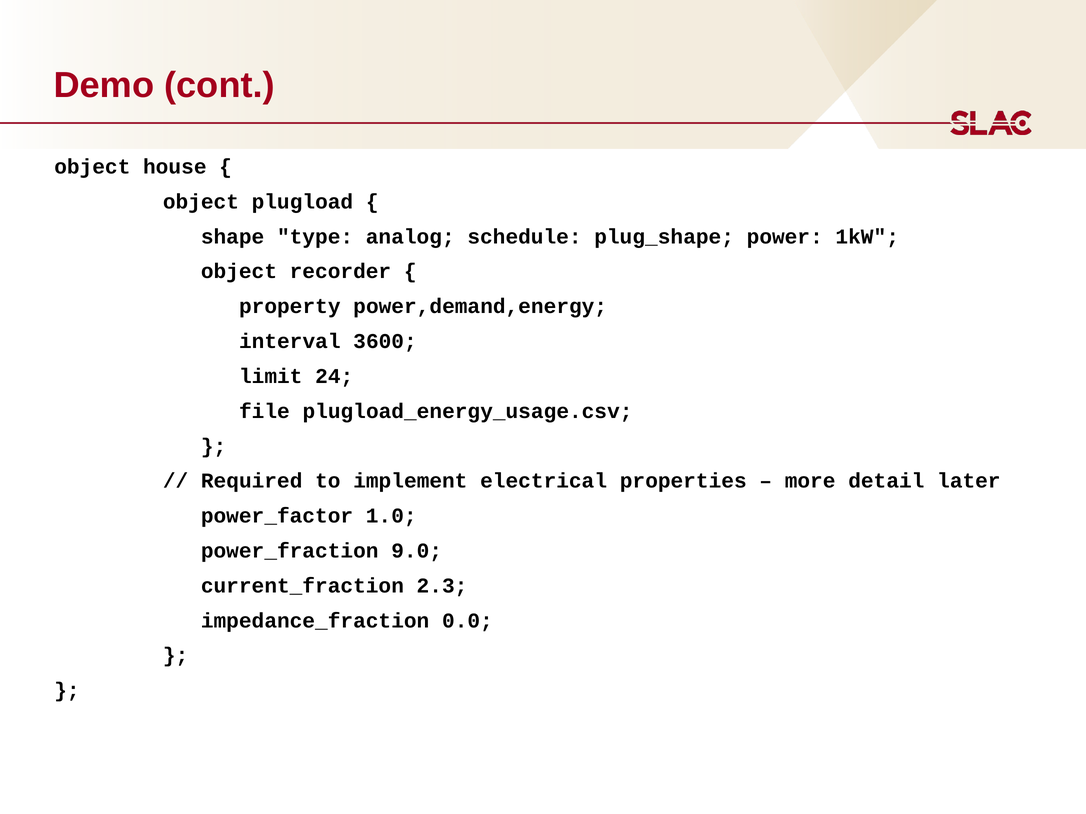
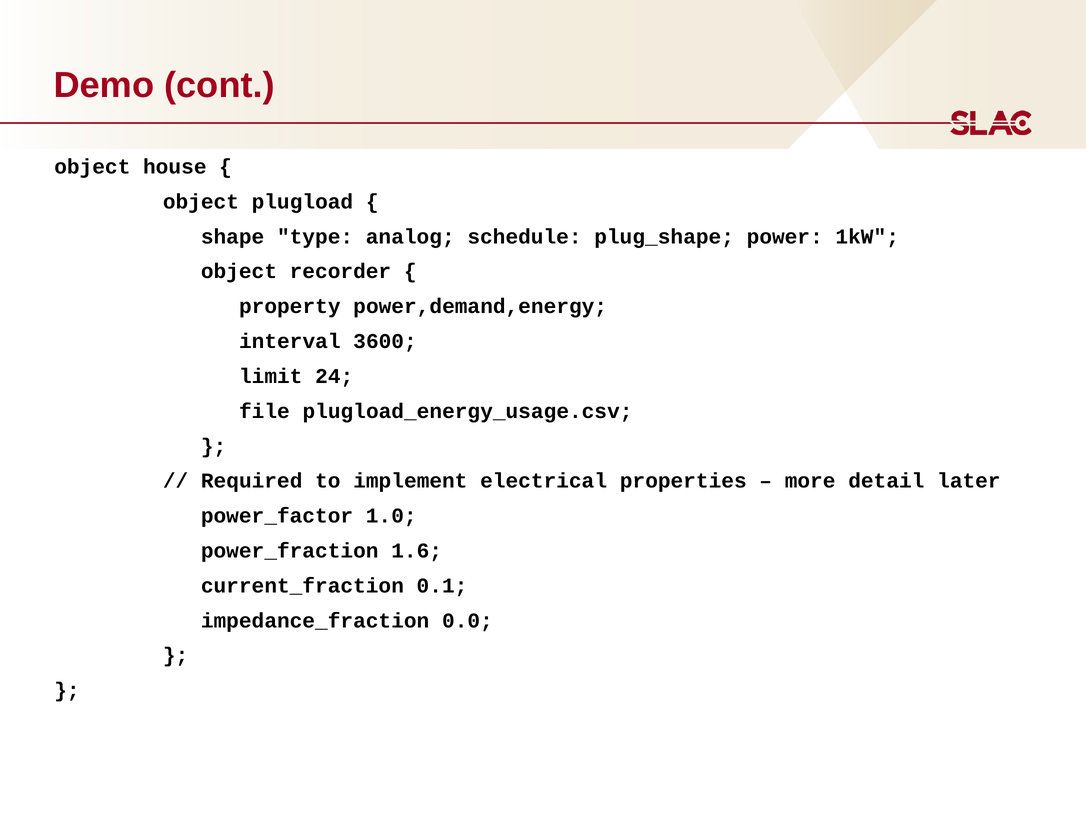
9.0: 9.0 -> 1.6 (417, 551)
2.3: 2.3 -> 0.1 (442, 586)
